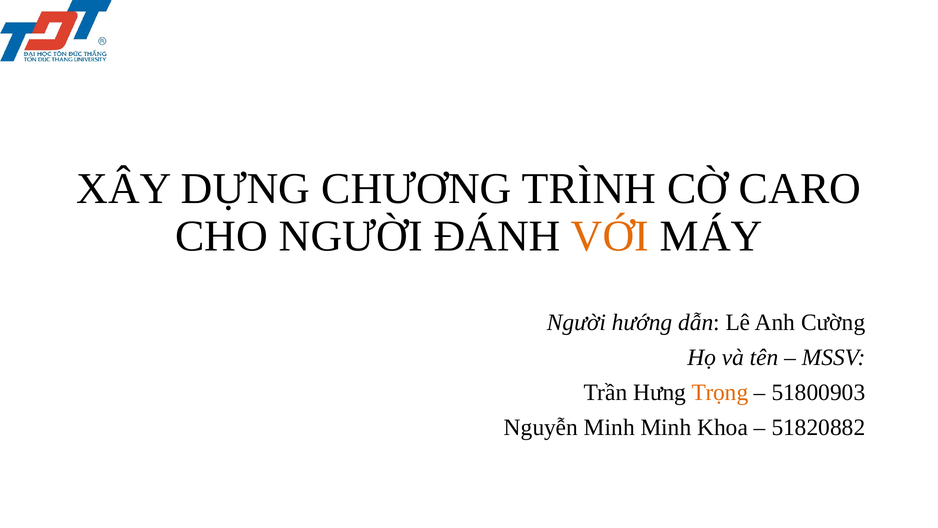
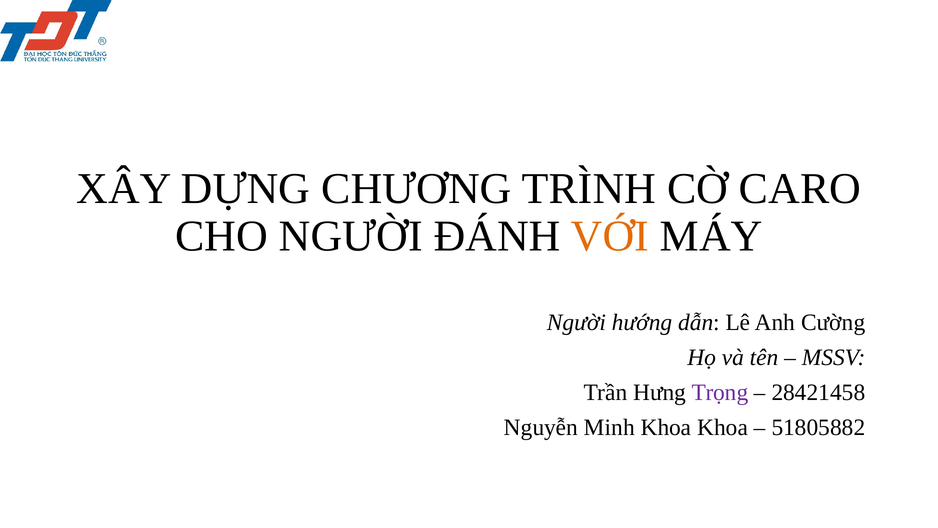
Trọng colour: orange -> purple (720, 392)
51800903: 51800903 -> 28421458 (818, 392)
Minh Minh: Minh -> Khoa (666, 427)
51820882: 51820882 -> 51805882 (818, 427)
